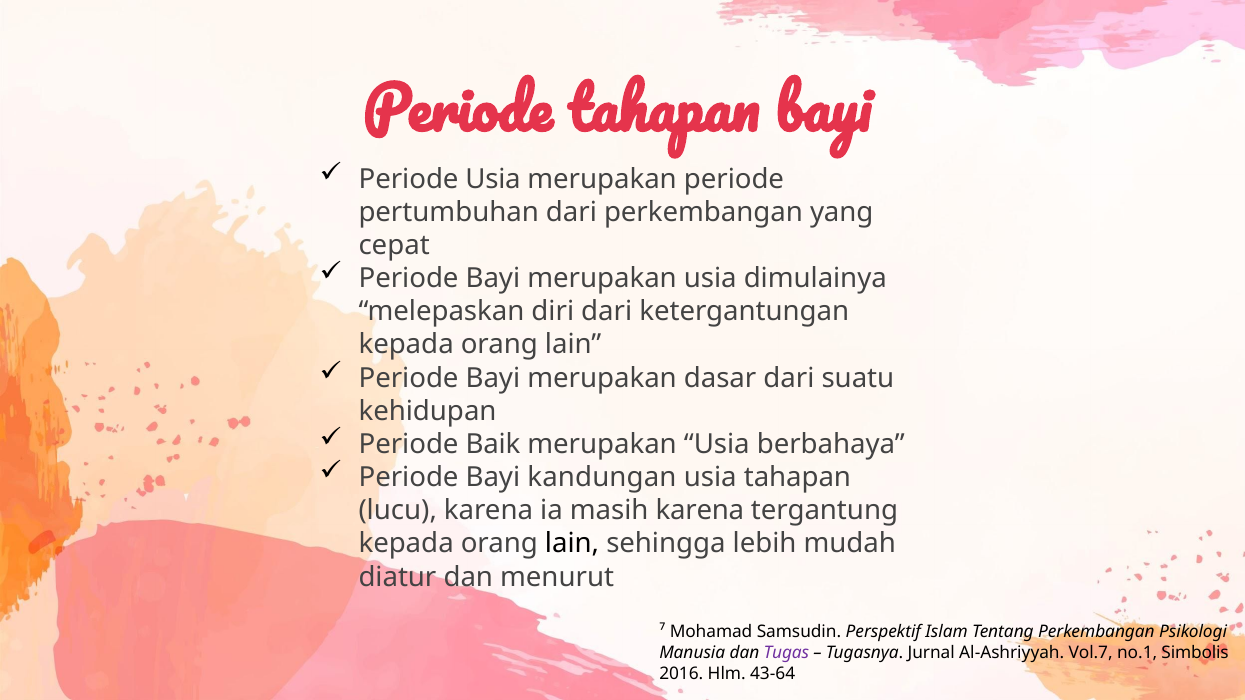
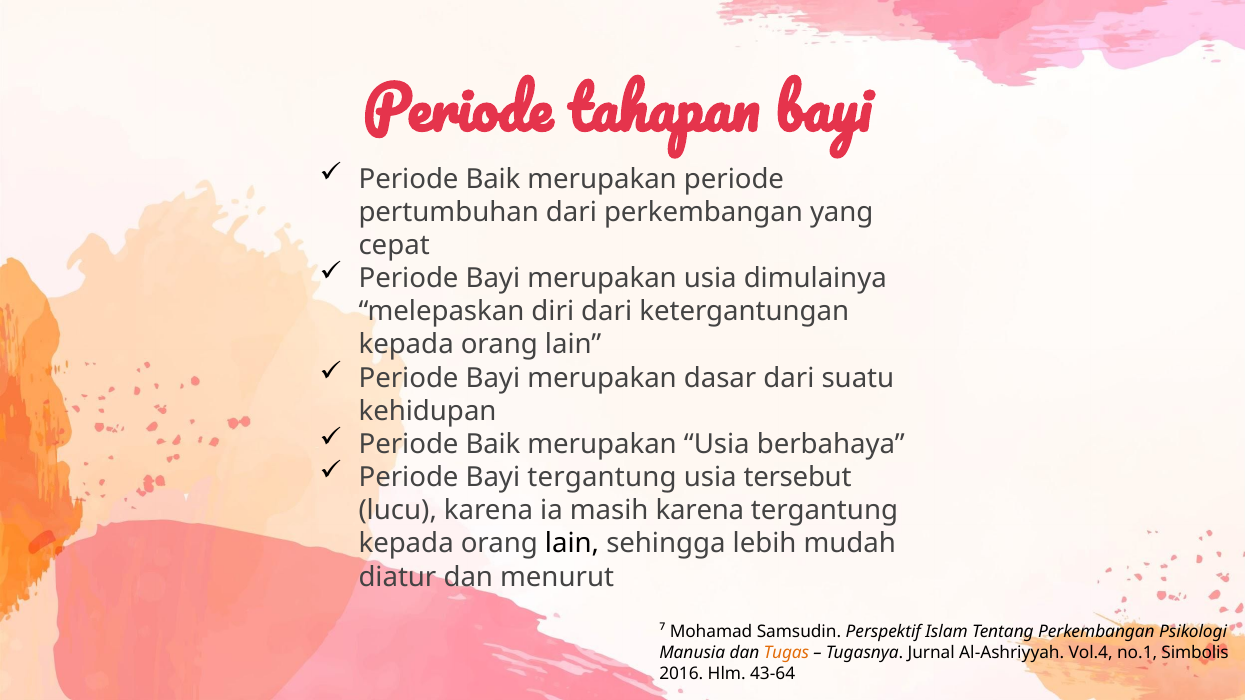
Usia: Usia -> Baik (493, 179)
Bayi kandungan: kandungan -> tergantung (602, 478)
usia tahapan: tahapan -> tersebut (798, 478)
Tugas colour: purple -> orange (786, 653)
Vol.7: Vol.7 -> Vol.4 (1091, 653)
